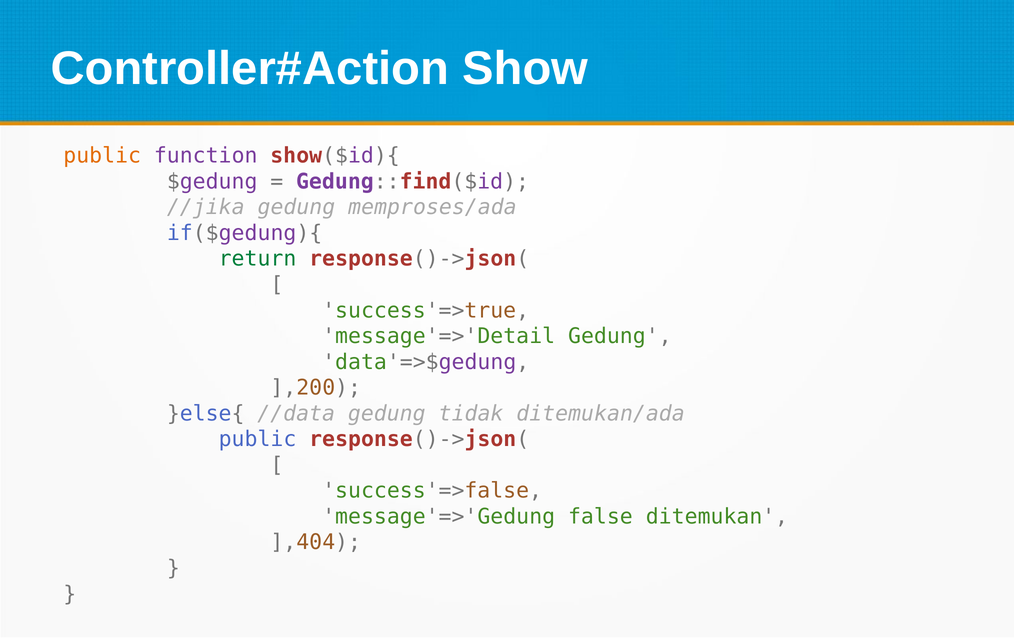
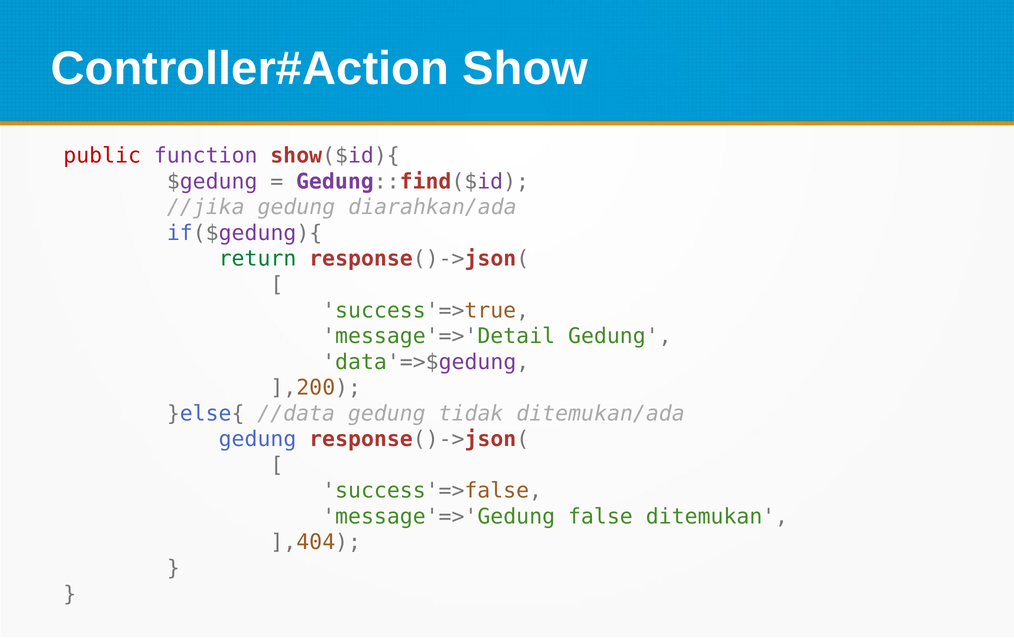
public colour: orange -> red (102, 156)
memproses/ada: memproses/ada -> diarahkan/ada (432, 207)
public: public -> gedung (257, 439)
